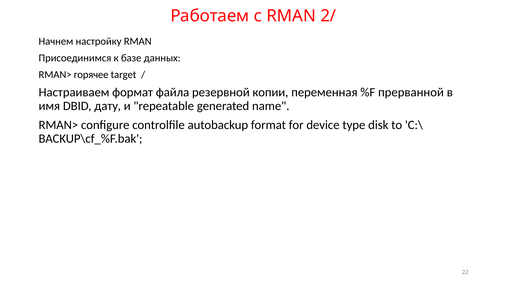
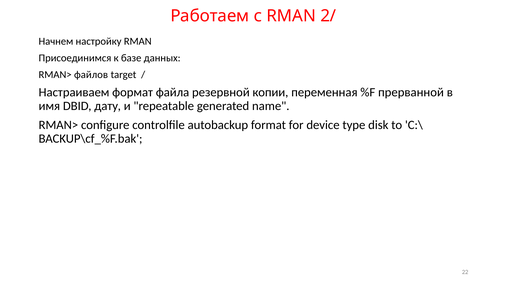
горячее: горячее -> файлов (91, 75)
